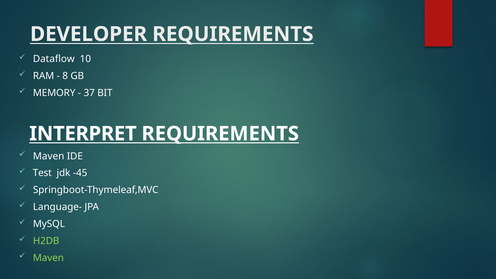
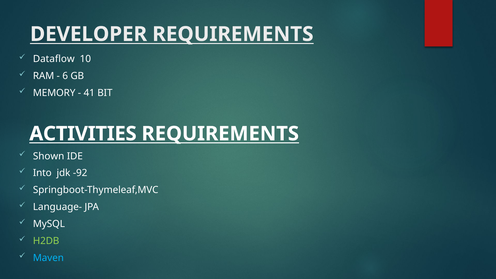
8: 8 -> 6 (65, 76)
37: 37 -> 41 (89, 93)
INTERPRET: INTERPRET -> ACTIVITIES (83, 134)
Maven: Maven -> Shown (49, 156)
Test: Test -> Into (42, 173)
-45: -45 -> -92 (80, 173)
Maven colour: light green -> light blue (48, 258)
